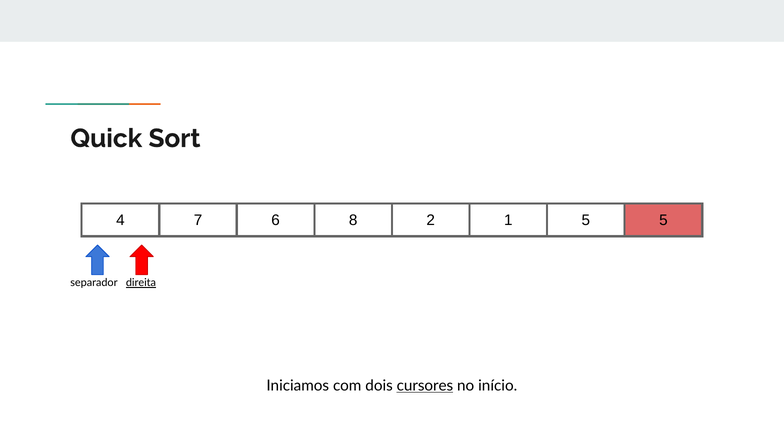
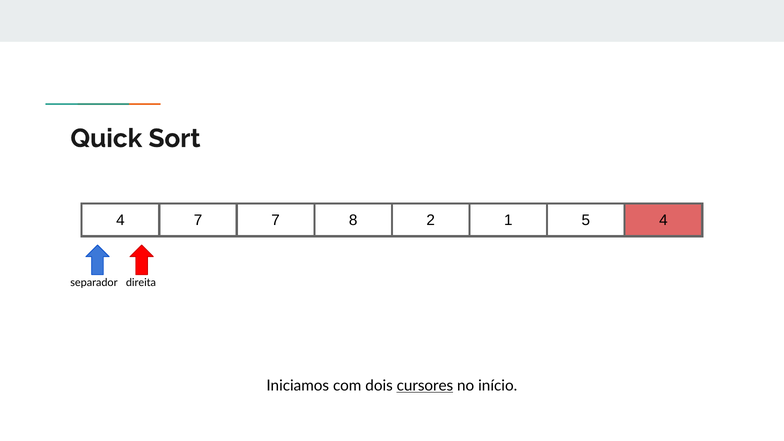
7 6: 6 -> 7 (276, 220)
5 5: 5 -> 4 (663, 220)
direita underline: present -> none (141, 283)
